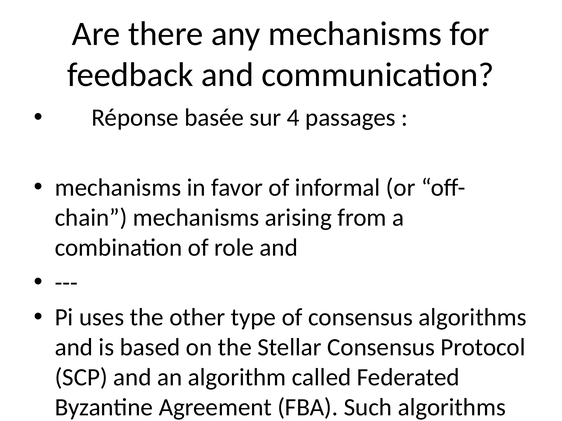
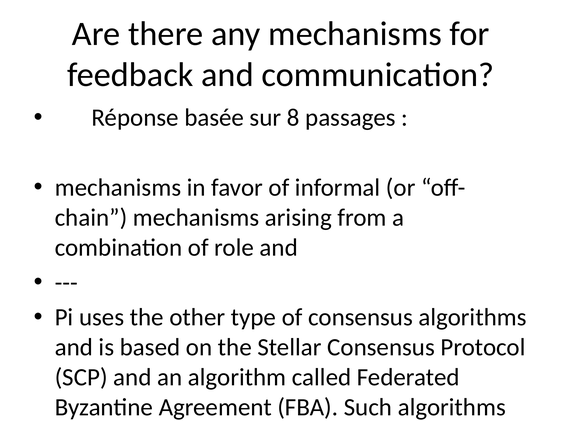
4: 4 -> 8 (293, 118)
